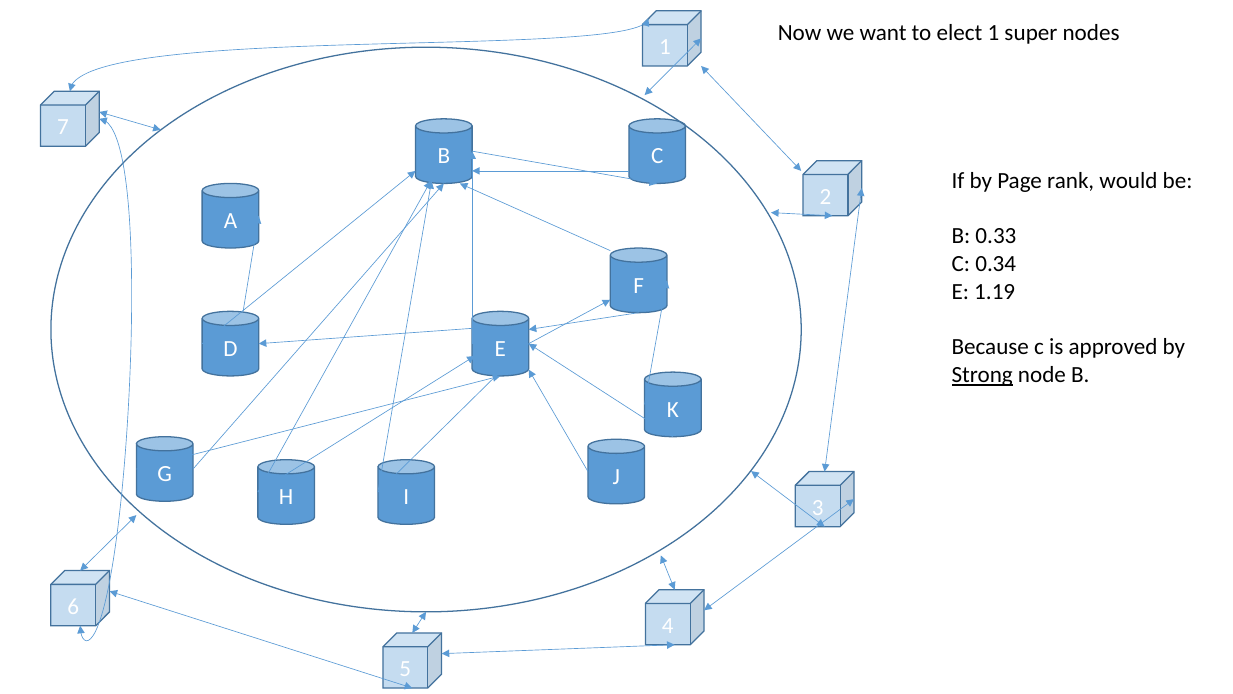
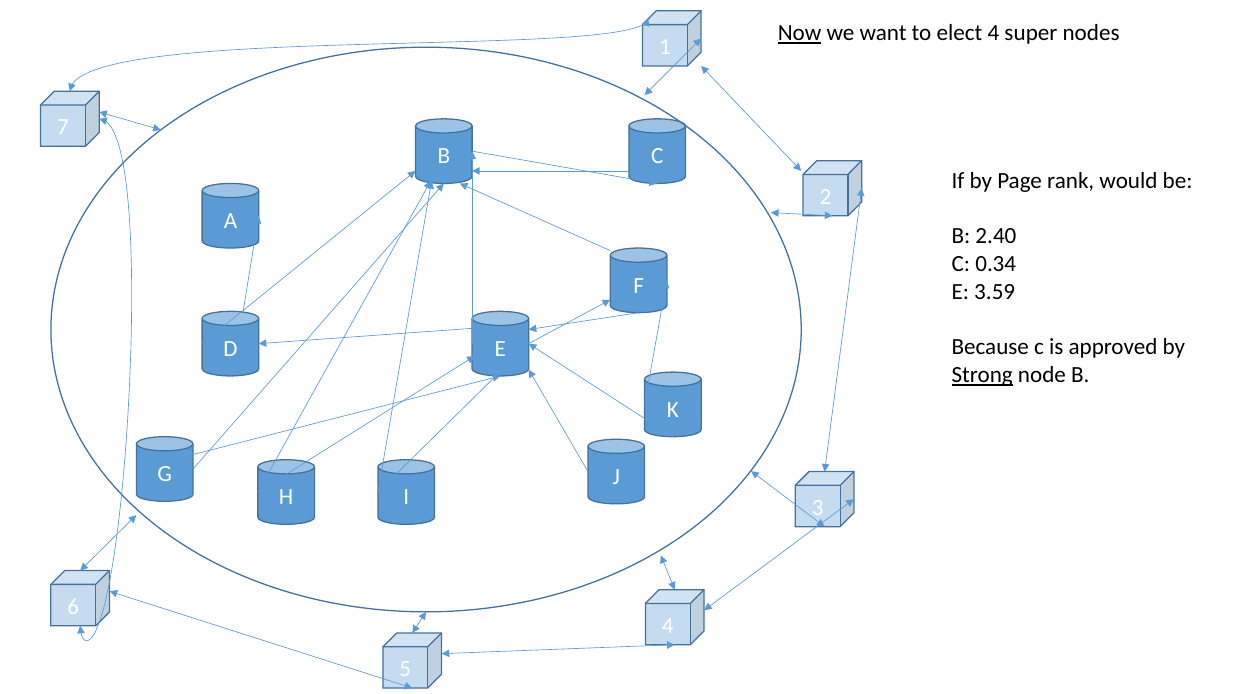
Now underline: none -> present (800, 33)
elect 1: 1 -> 4 (993, 33)
0.33: 0.33 -> 2.40 (996, 236)
1.19: 1.19 -> 3.59 (995, 292)
